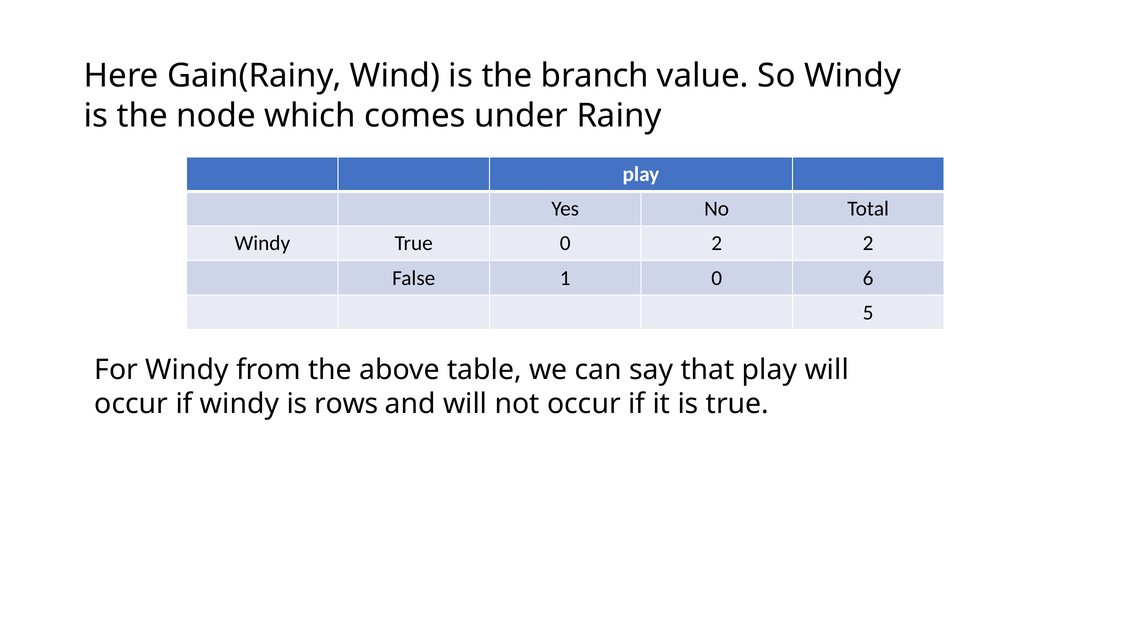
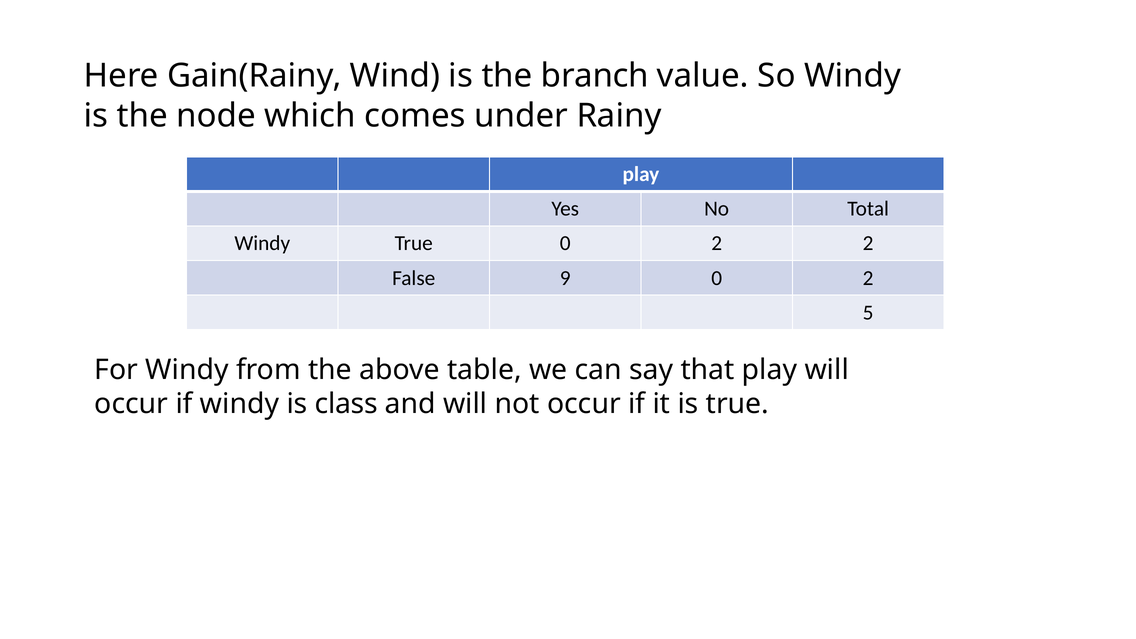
1: 1 -> 9 (565, 278)
6: 6 -> 2 (868, 278)
rows: rows -> class (346, 404)
